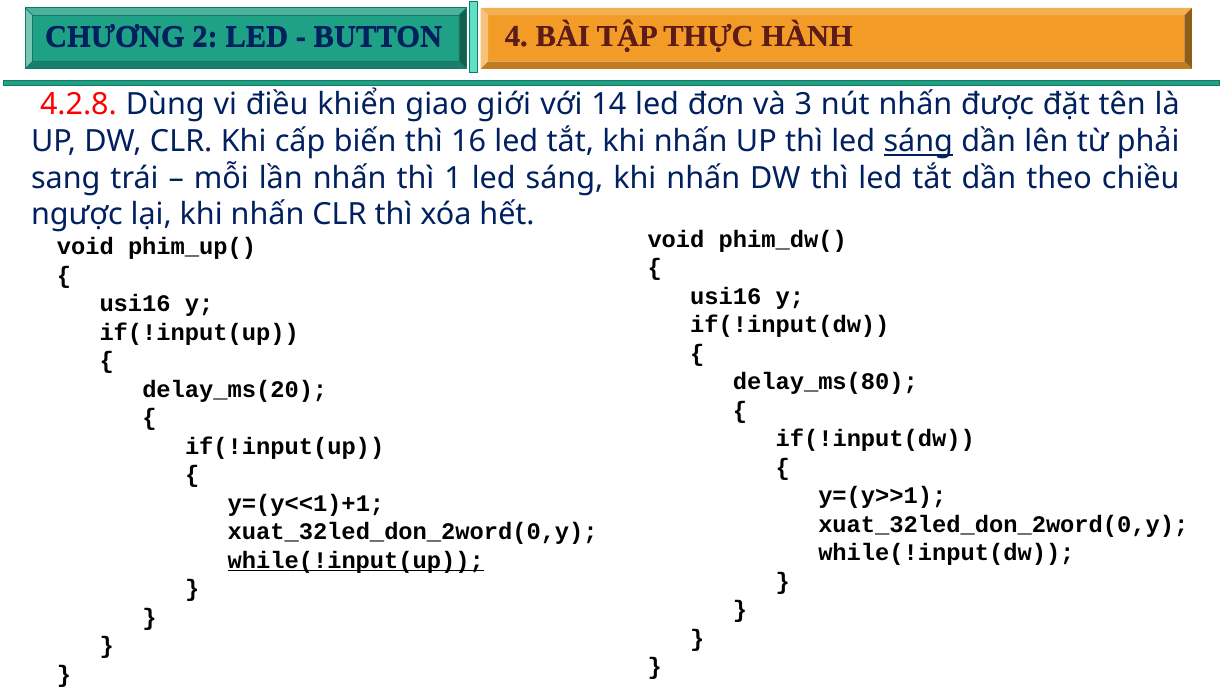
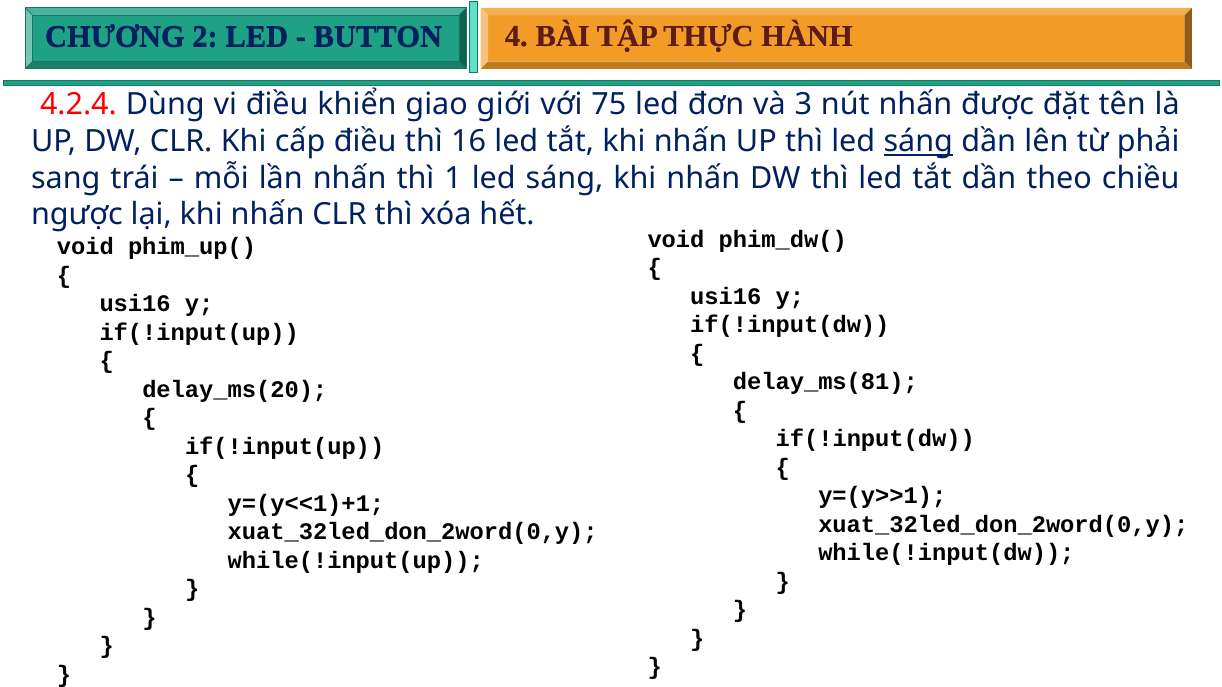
4.2.8: 4.2.8 -> 4.2.4 (78, 105)
14: 14 -> 75 (609, 105)
cấp biến: biến -> điều (365, 142)
delay_ms(80: delay_ms(80 -> delay_ms(81 (825, 382)
while(!input(up underline: present -> none (356, 561)
